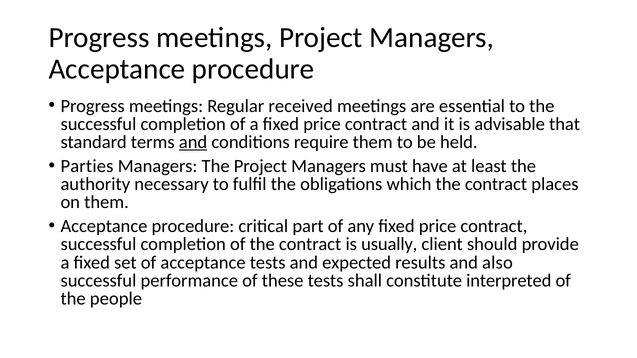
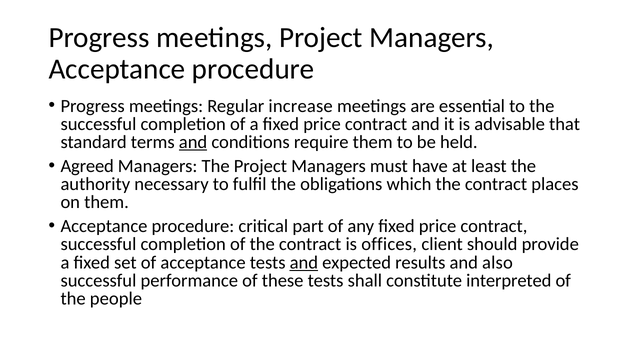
received: received -> increase (301, 106)
Parties: Parties -> Agreed (87, 166)
usually: usually -> offices (389, 245)
and underline: none -> present (304, 263)
